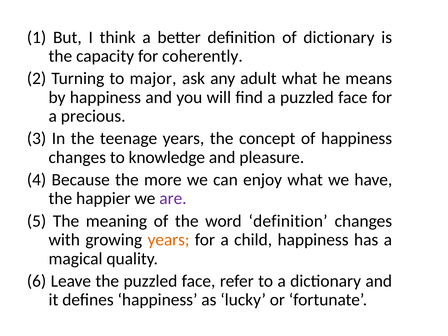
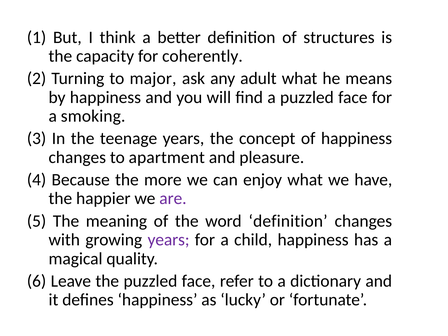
of dictionary: dictionary -> structures (339, 37)
precious: precious -> smoking (93, 116)
knowledge: knowledge -> apartment (167, 157)
years colour: orange -> purple (169, 240)
